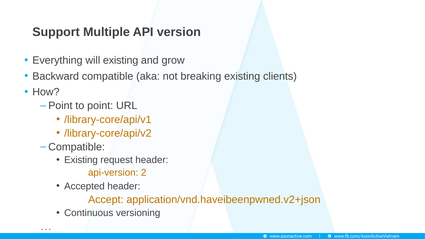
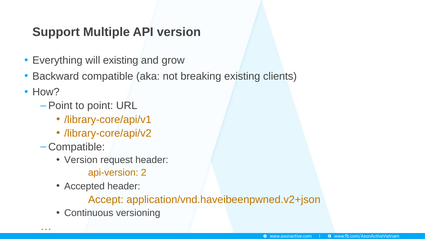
Existing: Existing -> Version (81, 160)
